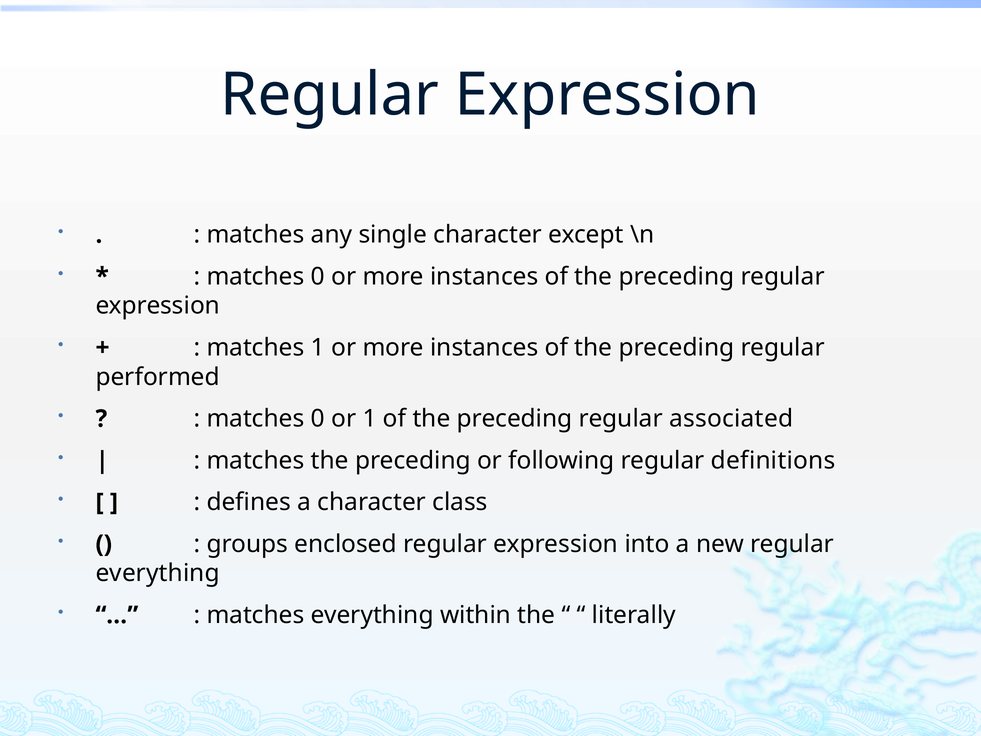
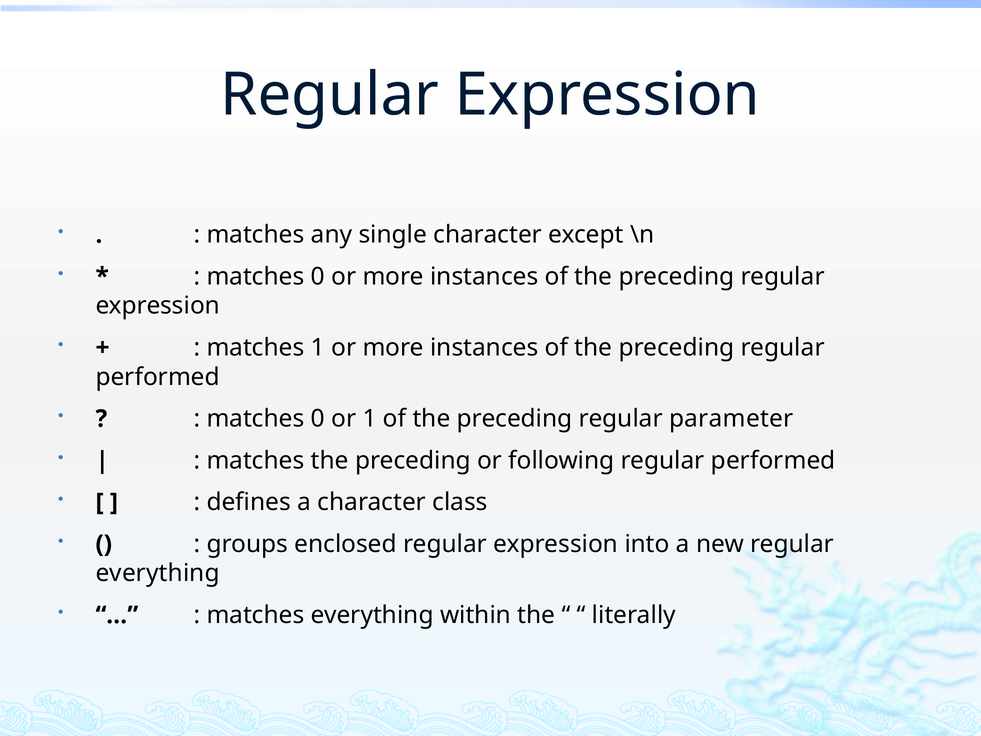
associated: associated -> parameter (731, 419)
following regular definitions: definitions -> performed (773, 460)
